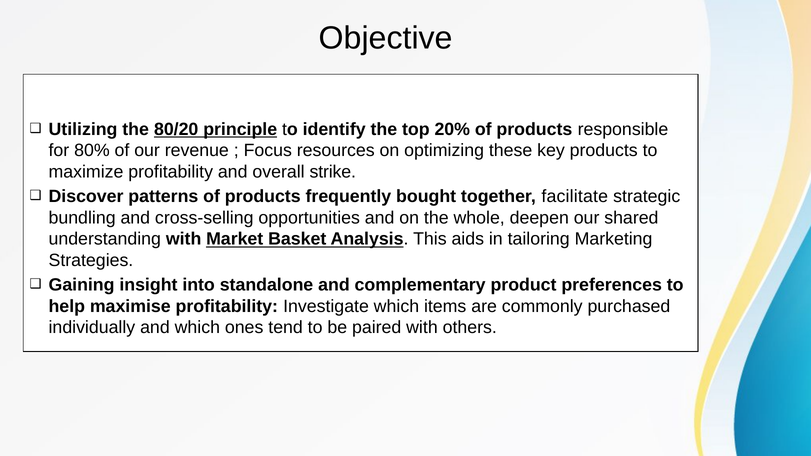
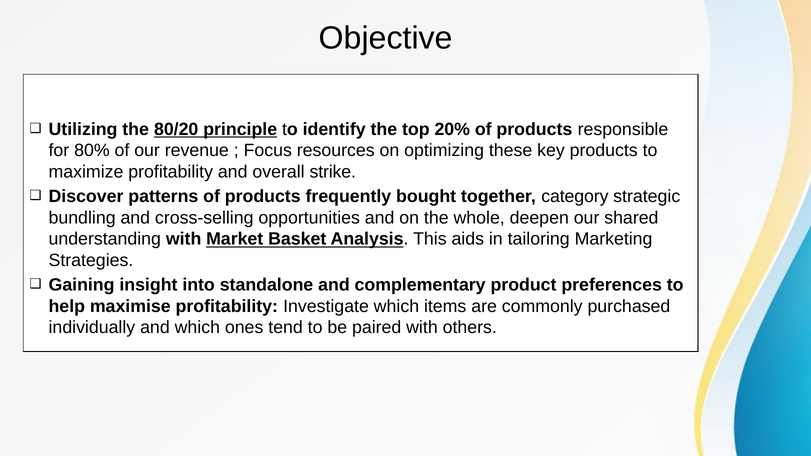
facilitate: facilitate -> category (575, 197)
